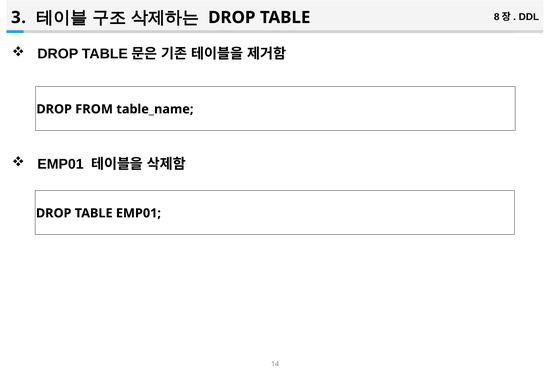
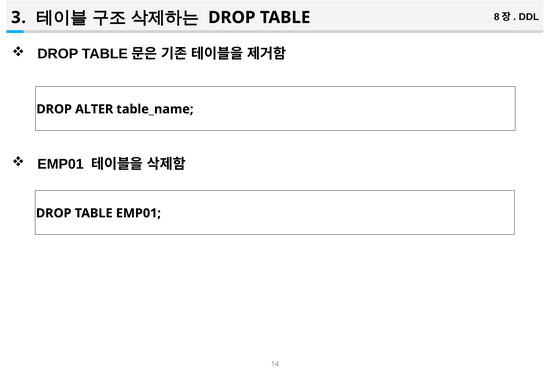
FROM: FROM -> ALTER (94, 109)
